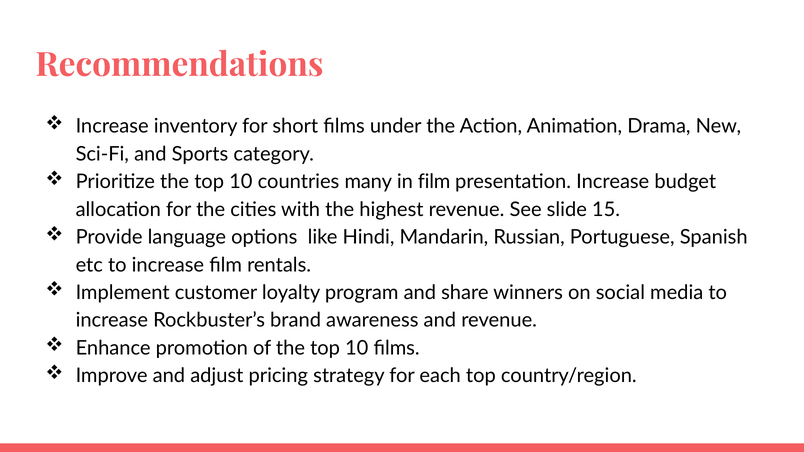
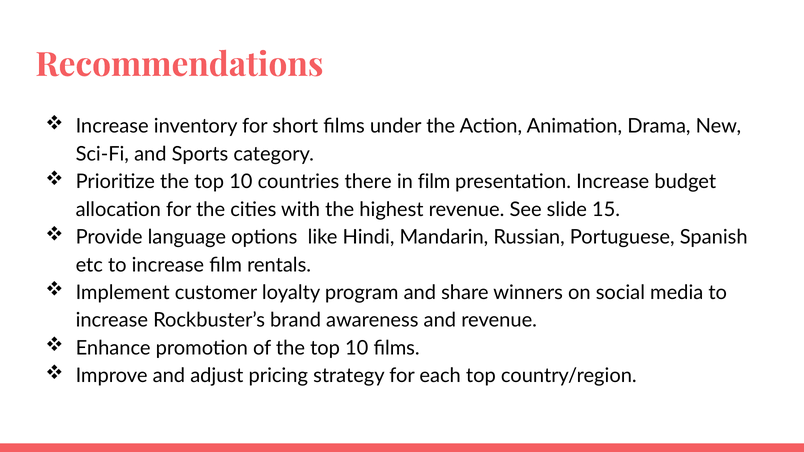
many: many -> there (368, 182)
